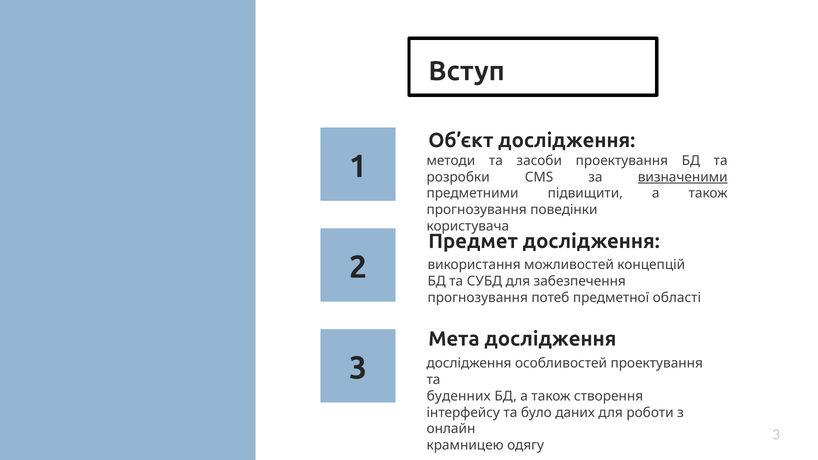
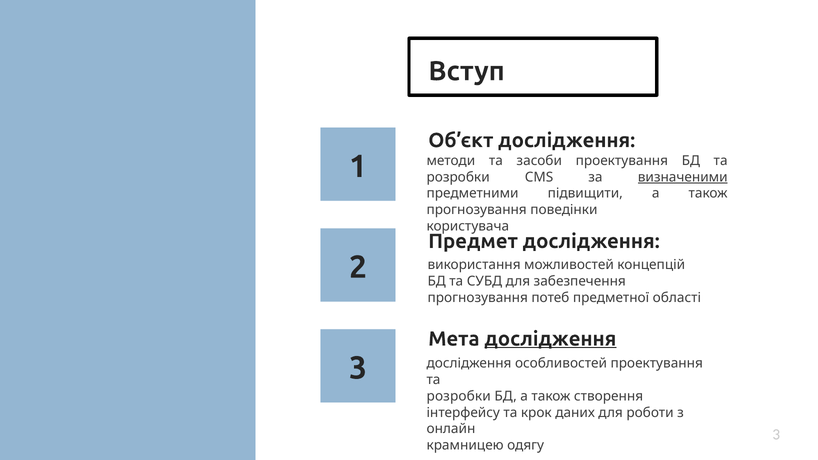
дослідження underline: none -> present (550, 339)
буденних: буденних -> розробки (459, 396)
було: було -> крок (536, 413)
